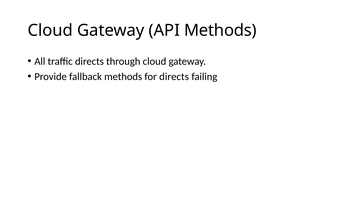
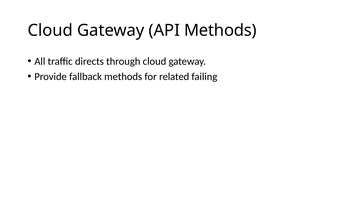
for directs: directs -> related (174, 76)
